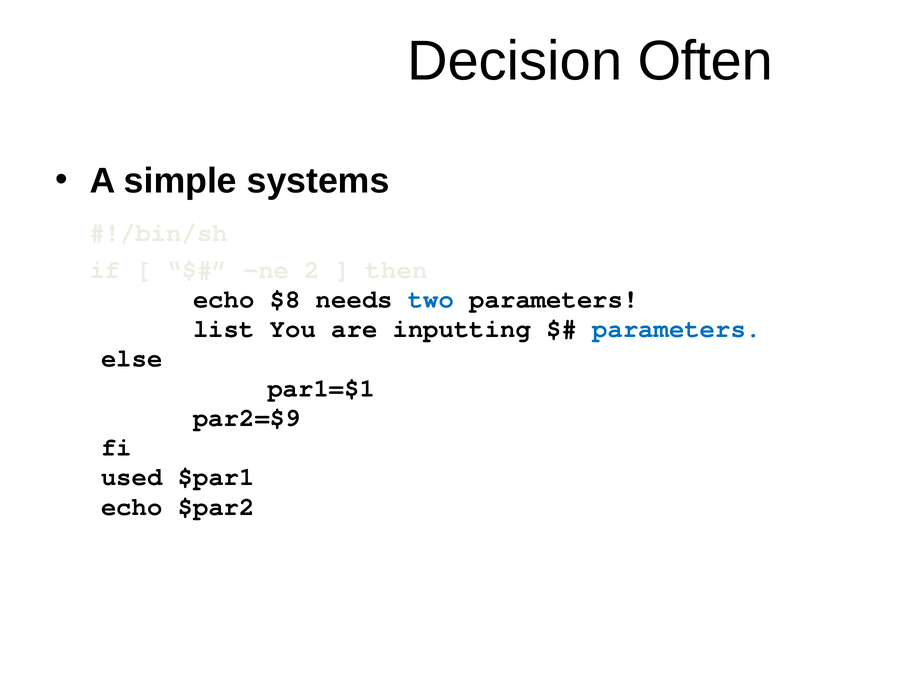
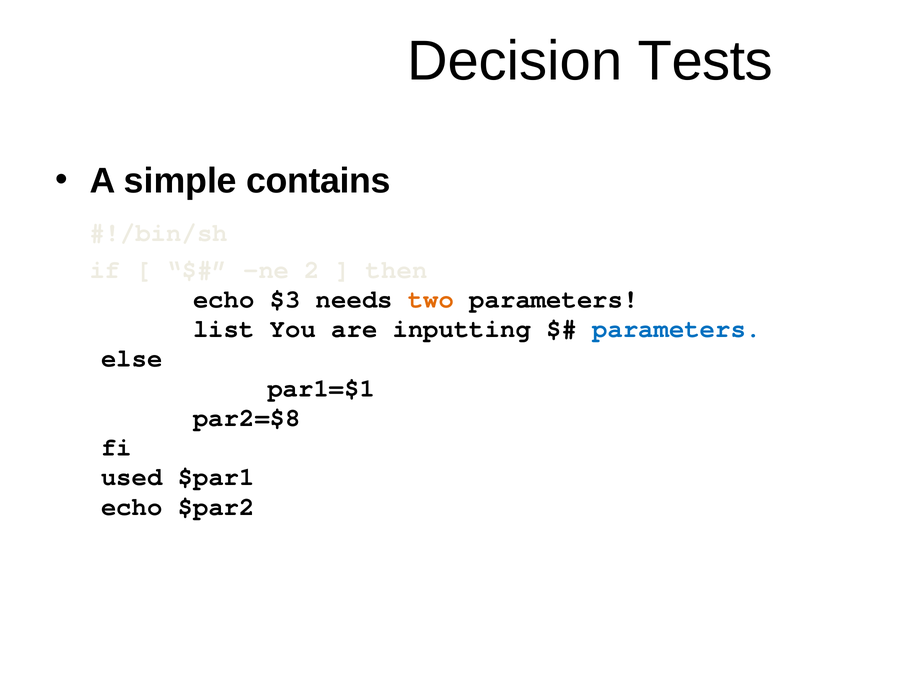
Often: Often -> Tests (705, 61)
systems: systems -> contains (318, 181)
$8: $8 -> $3 (285, 299)
two colour: blue -> orange (431, 299)
par2=$9: par2=$9 -> par2=$8 (247, 418)
